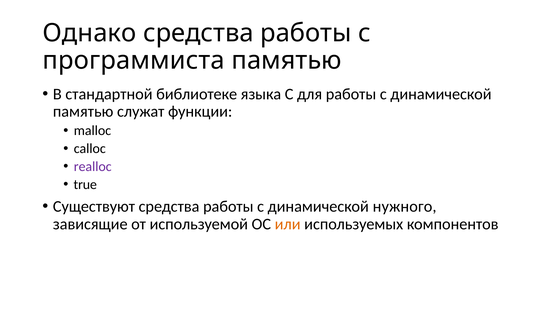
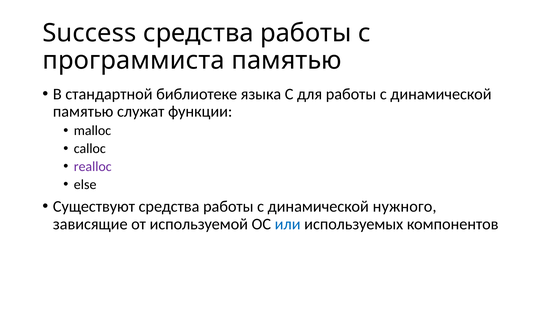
Однако: Однако -> Success (89, 33)
true: true -> else (85, 185)
или colour: orange -> blue (288, 224)
